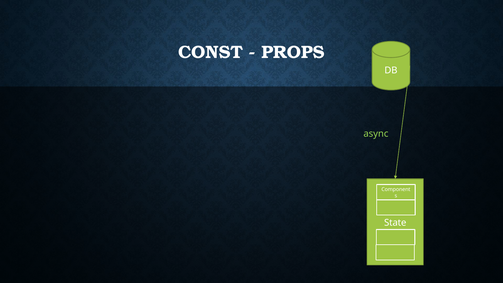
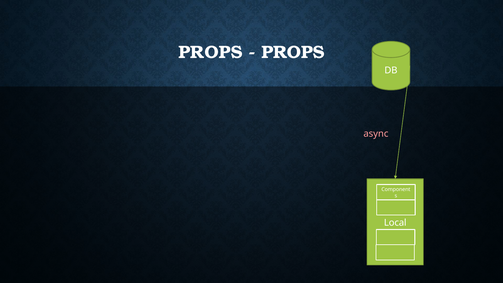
CONST: CONST -> PROPS (210, 52)
async colour: light green -> pink (376, 134)
State: State -> Local (395, 223)
